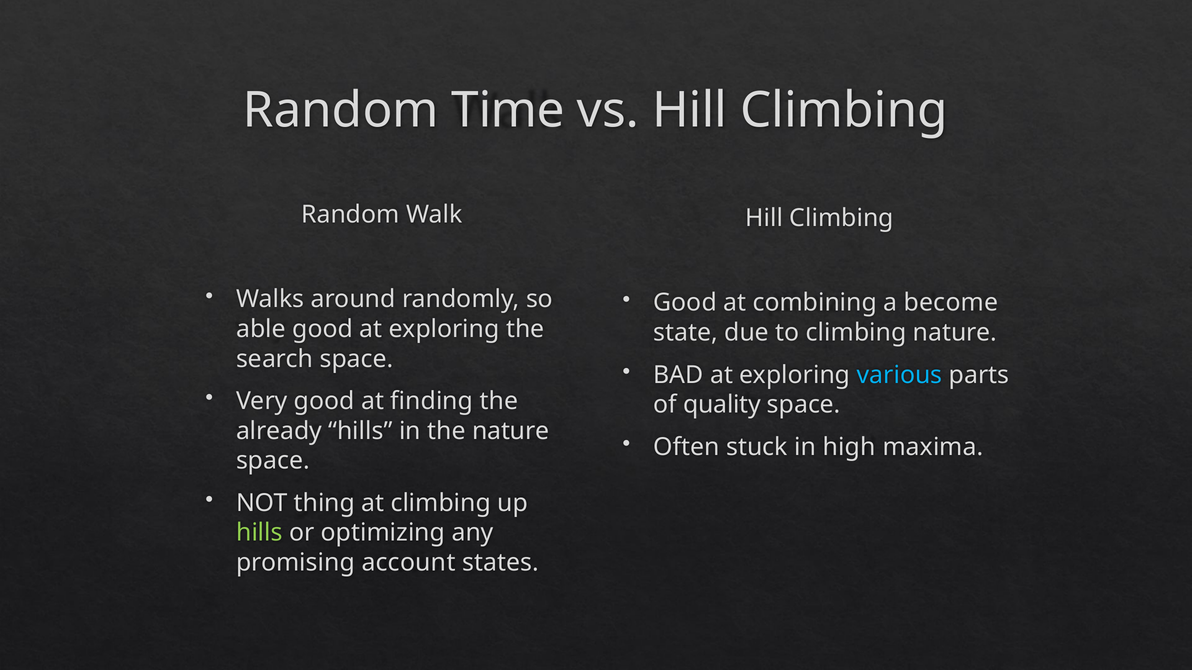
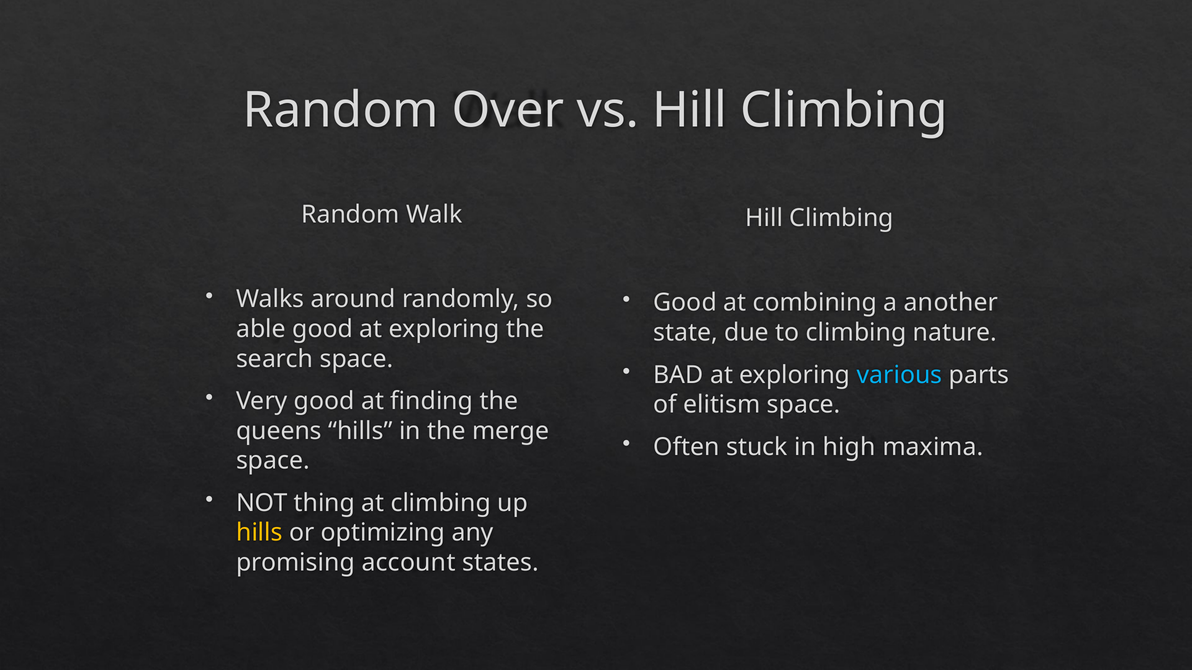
Time: Time -> Over (508, 110)
become: become -> another (951, 303)
quality: quality -> elitism (722, 405)
already: already -> queens (279, 431)
the nature: nature -> merge (511, 431)
hills colour: light green -> yellow (259, 533)
